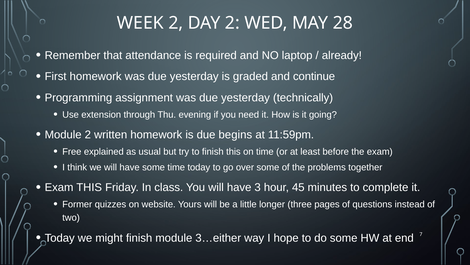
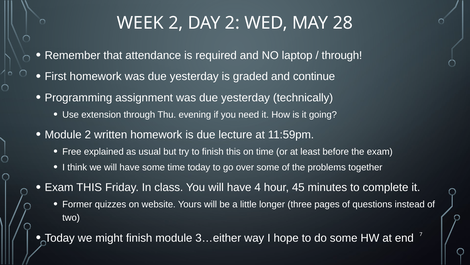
already: already -> through (342, 55)
begins: begins -> lecture (235, 134)
3: 3 -> 4 (258, 187)
